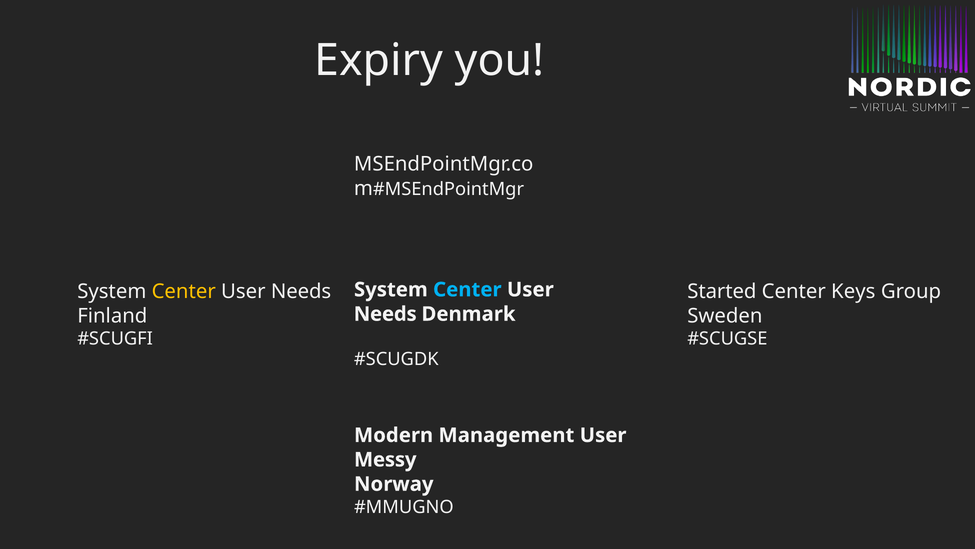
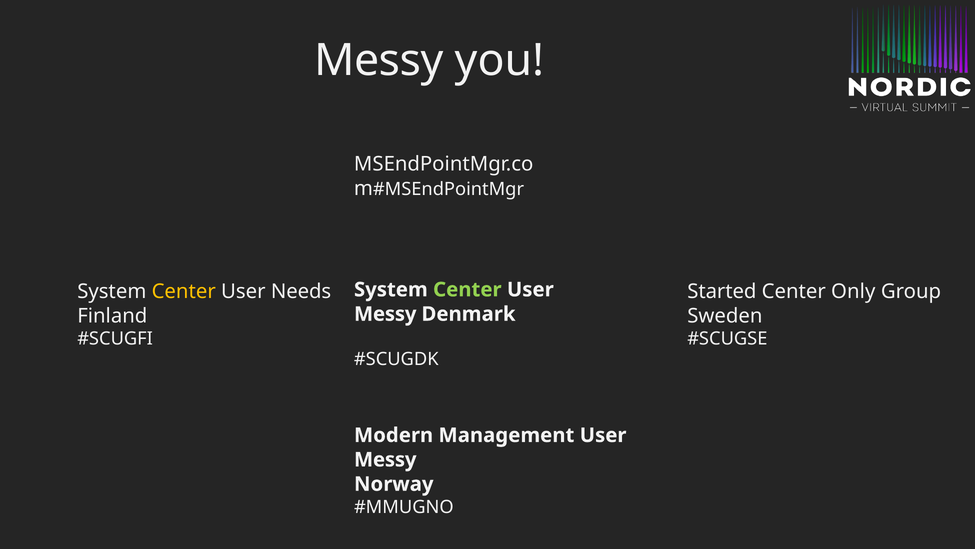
Expiry: Expiry -> Messy (379, 61)
Keys: Keys -> Only (853, 291)
Center colour: light blue -> light green (467, 289)
Needs: Needs -> Messy (385, 314)
